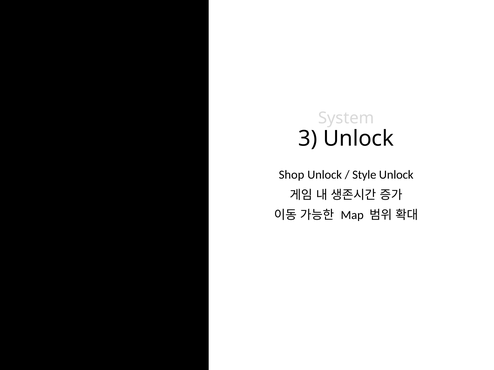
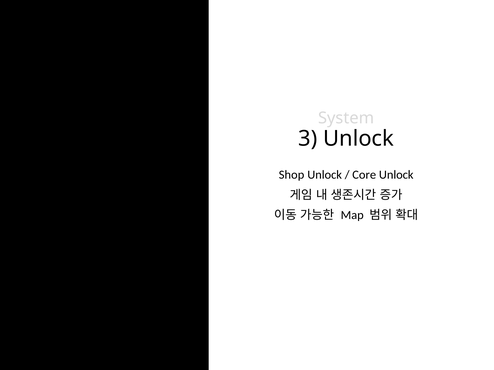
Style: Style -> Core (364, 175)
